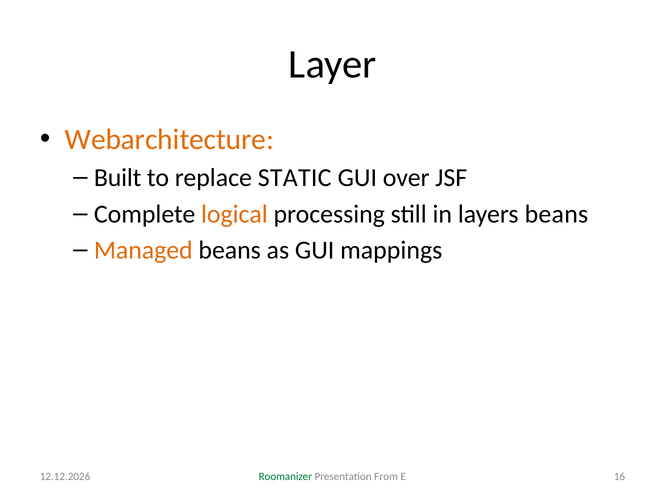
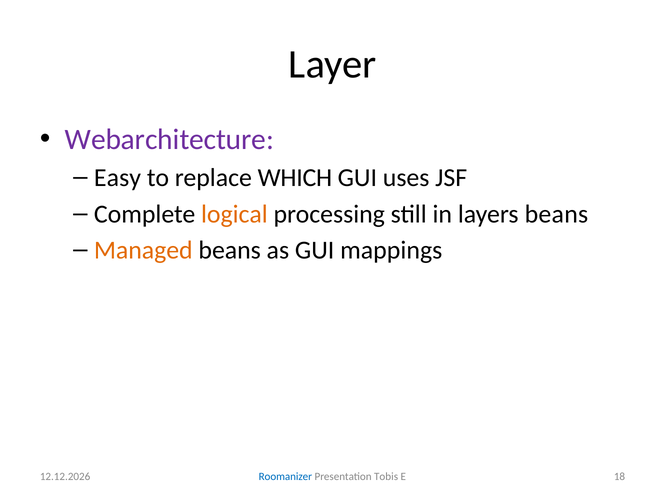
Webarchitecture colour: orange -> purple (169, 140)
Built: Built -> Easy (117, 178)
STATIC: STATIC -> WHICH (295, 178)
over: over -> uses (406, 178)
Roomanizer colour: green -> blue (285, 476)
From: From -> Tobis (386, 476)
16: 16 -> 18 (619, 476)
